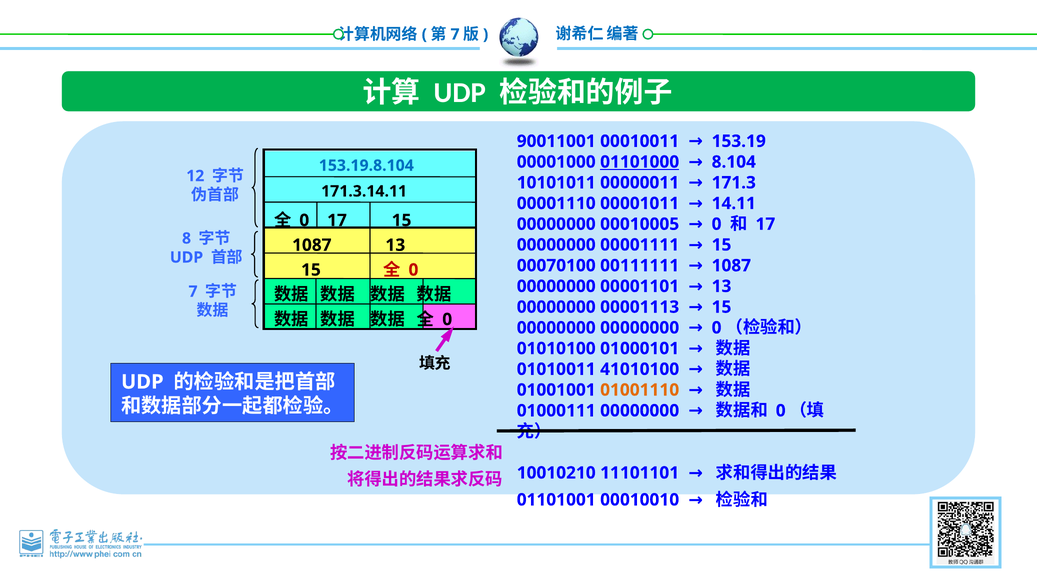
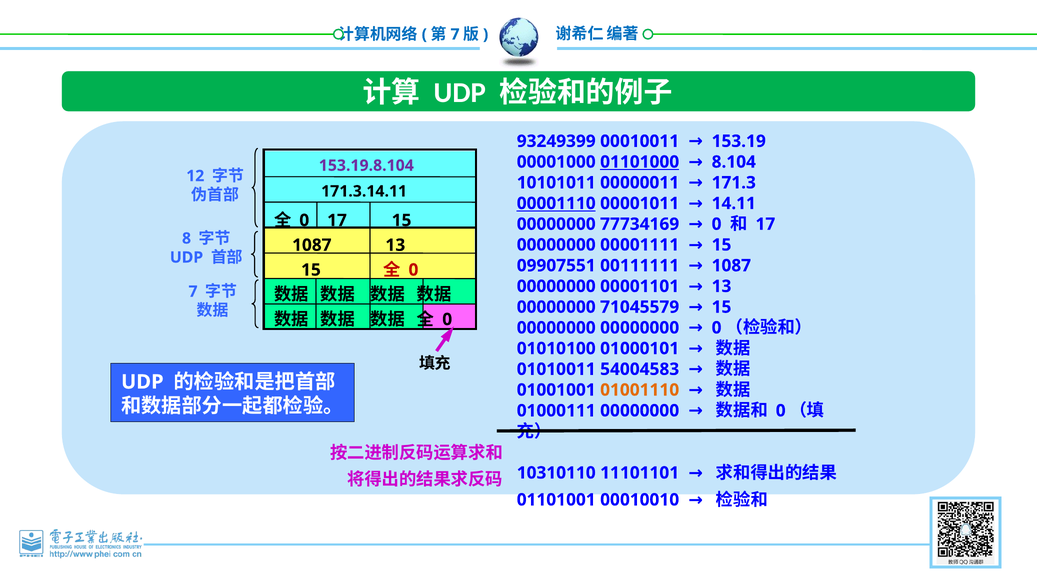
90011001: 90011001 -> 93249399 (556, 141)
153.19.8.104 colour: blue -> purple (366, 166)
00001110 underline: none -> present (556, 204)
00010005: 00010005 -> 77734169 (640, 224)
00070100: 00070100 -> 09907551 (556, 266)
00001113: 00001113 -> 71045579 (640, 307)
41010100: 41010100 -> 54004583 (640, 369)
10010210: 10010210 -> 10310110 (556, 473)
